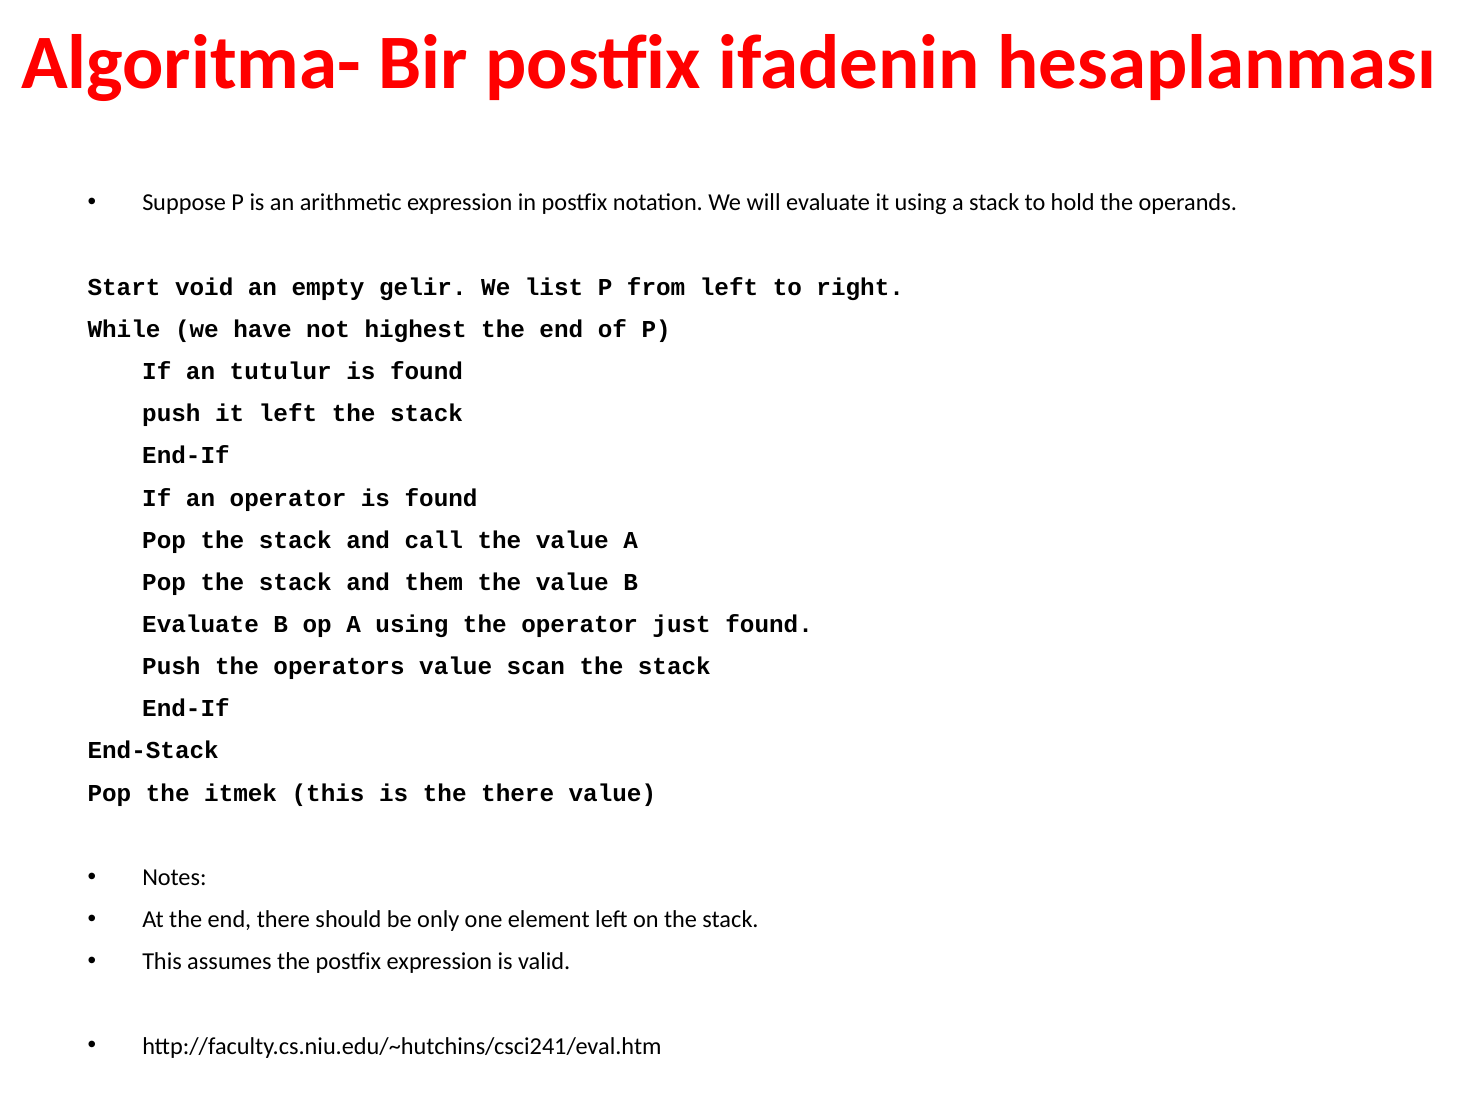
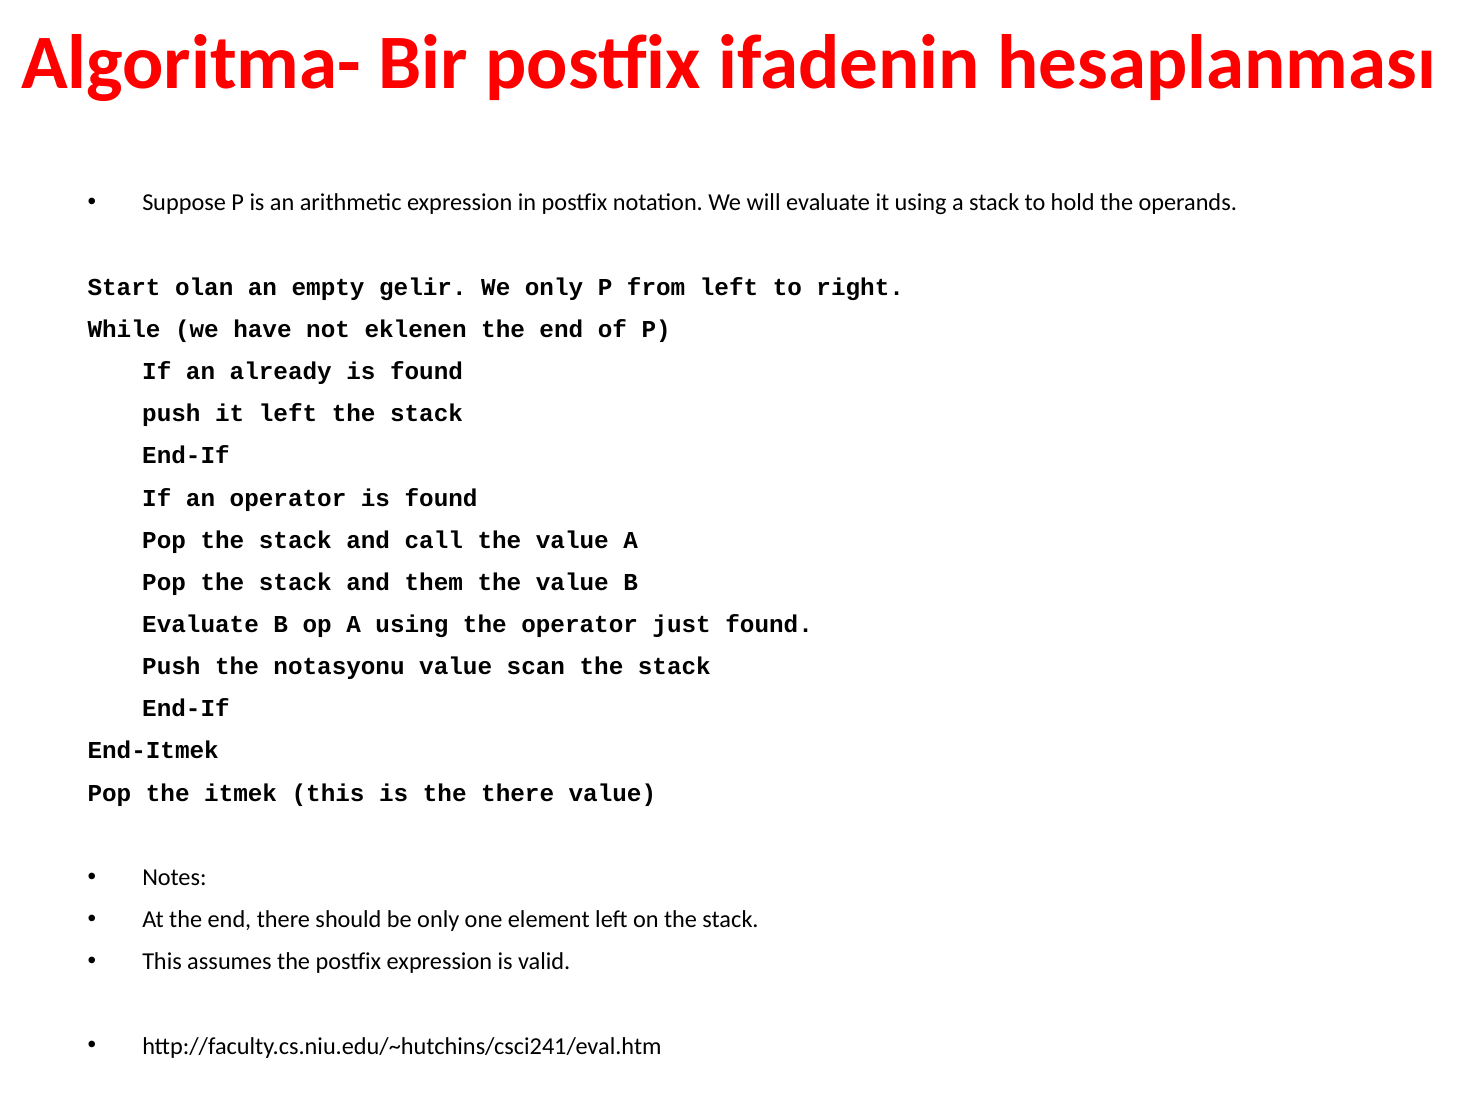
void: void -> olan (204, 287)
We list: list -> only (554, 287)
highest: highest -> eklenen (416, 330)
tutulur: tutulur -> already (281, 372)
operators: operators -> notasyonu (339, 667)
End-Stack: End-Stack -> End-Itmek (153, 751)
